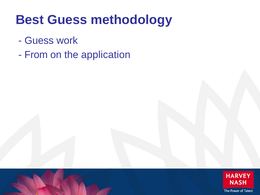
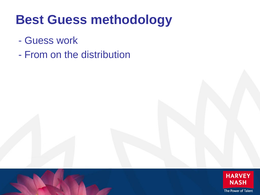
application: application -> distribution (106, 55)
